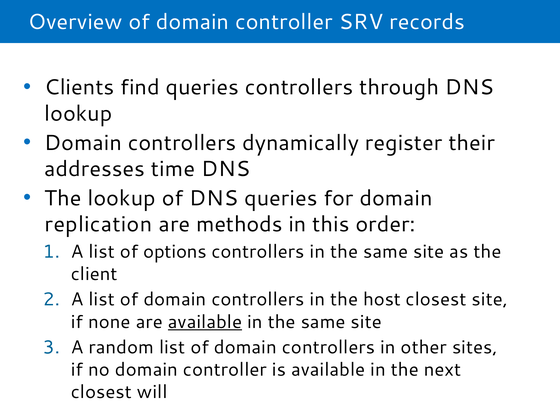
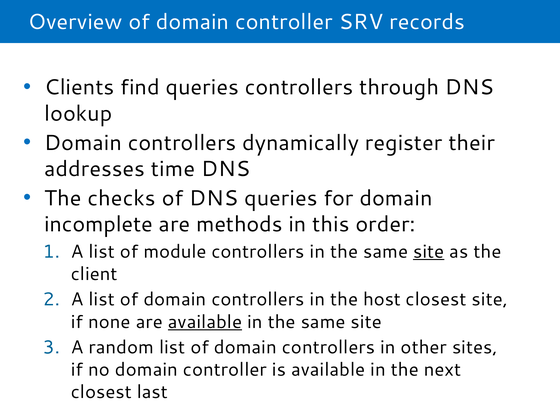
The lookup: lookup -> checks (122, 198)
replication: replication -> incomplete (99, 224)
options: options -> module (175, 252)
site underline: none -> present (429, 252)
will: will -> last (152, 392)
